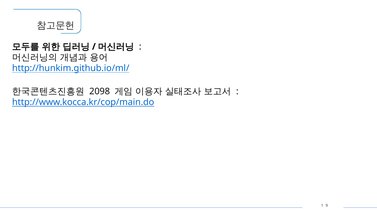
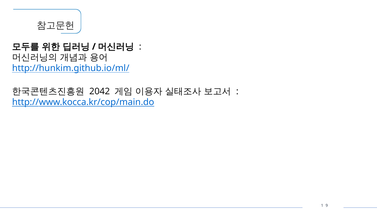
2098: 2098 -> 2042 (100, 91)
